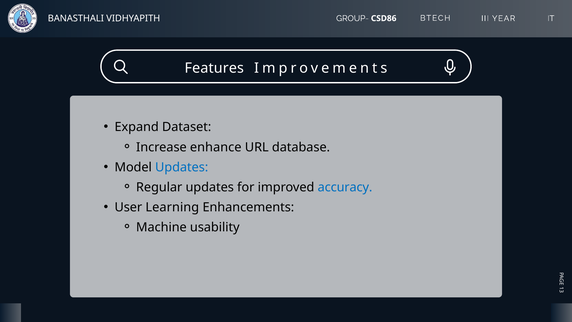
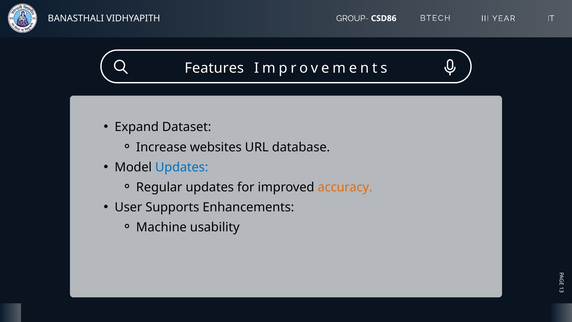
enhance: enhance -> websites (216, 147)
accuracy colour: blue -> orange (345, 187)
Learning: Learning -> Supports (172, 207)
